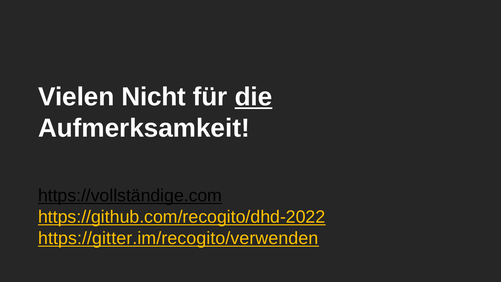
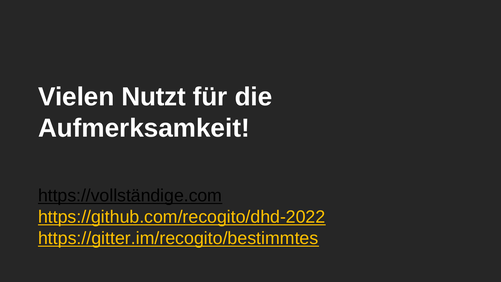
Nicht: Nicht -> Nutzt (154, 97)
die underline: present -> none (254, 97)
https://gitter.im/recogito/verwenden: https://gitter.im/recogito/verwenden -> https://gitter.im/recogito/bestimmtes (178, 238)
